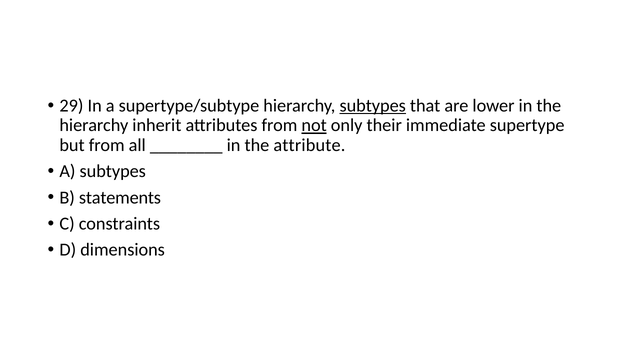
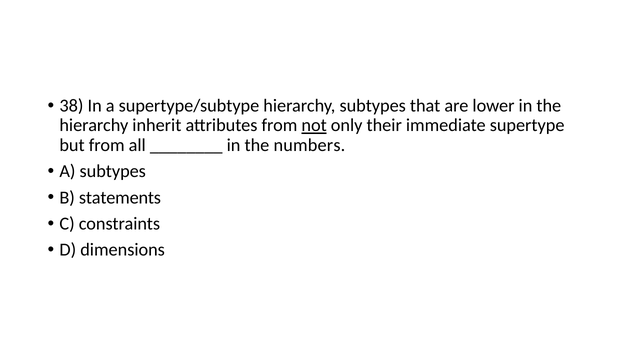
29: 29 -> 38 (71, 106)
subtypes underline: present -> none (373, 106)
attribute: attribute -> numbers (309, 145)
